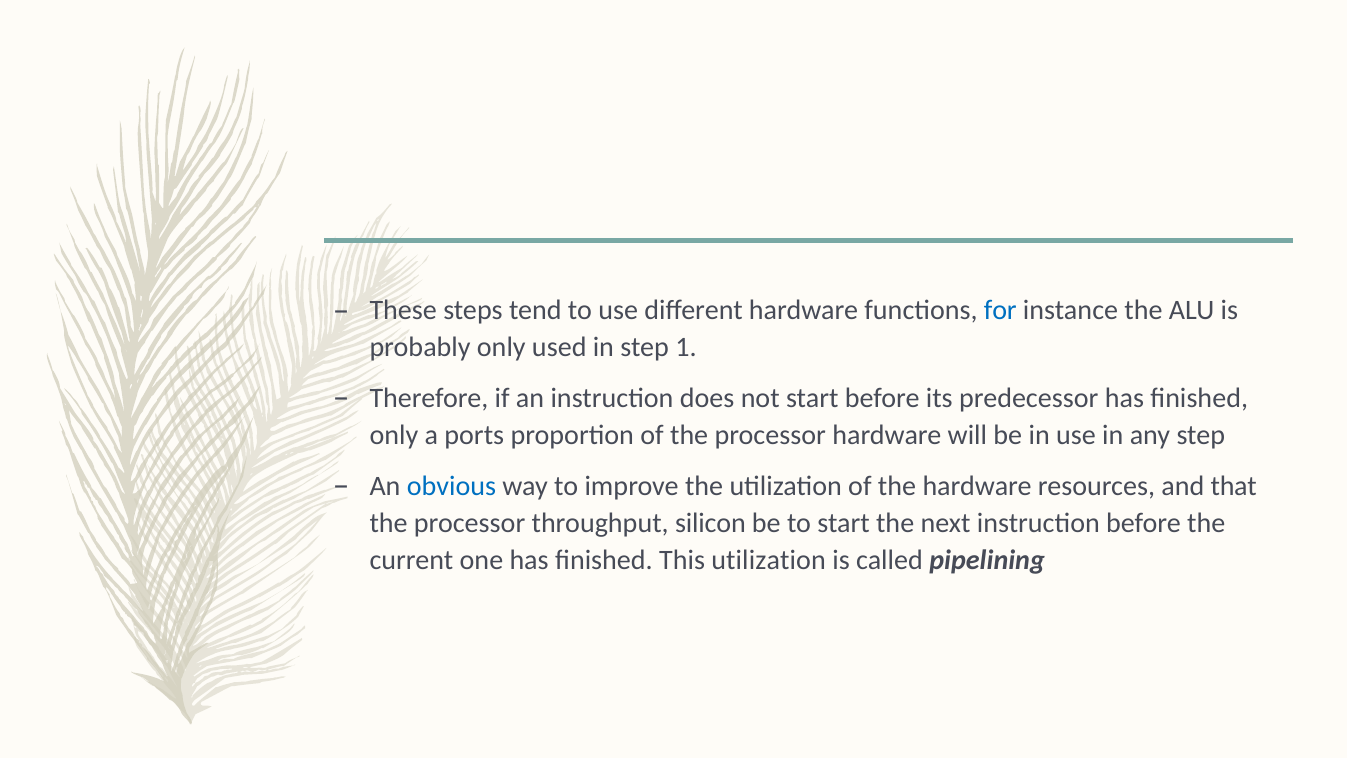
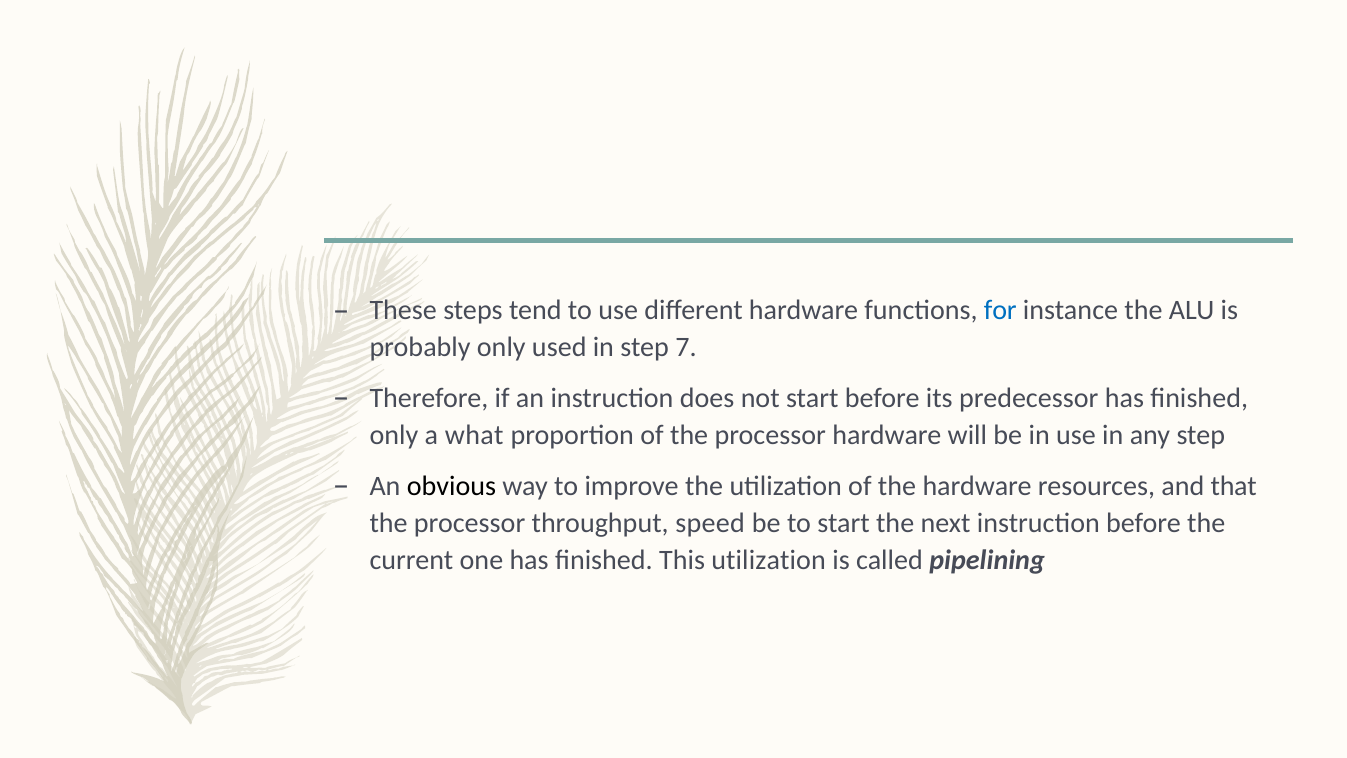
1: 1 -> 7 (686, 347)
ports: ports -> what (474, 435)
obvious colour: blue -> black (451, 486)
silicon: silicon -> speed (710, 523)
